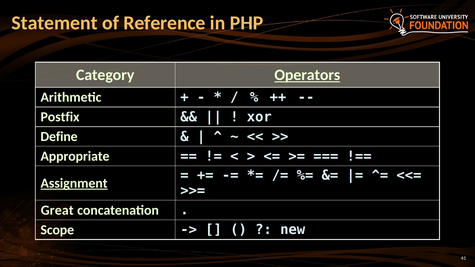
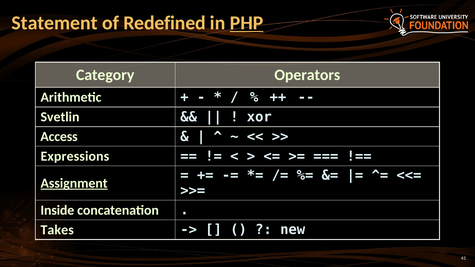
Reference: Reference -> Redefined (165, 23)
PHP underline: none -> present (247, 23)
Operators underline: present -> none (307, 75)
Postfix: Postfix -> Svetlin (60, 117)
Define: Define -> Access (59, 137)
Appropriate: Appropriate -> Expressions (75, 156)
Great: Great -> Inside (57, 210)
Scope: Scope -> Takes (57, 230)
